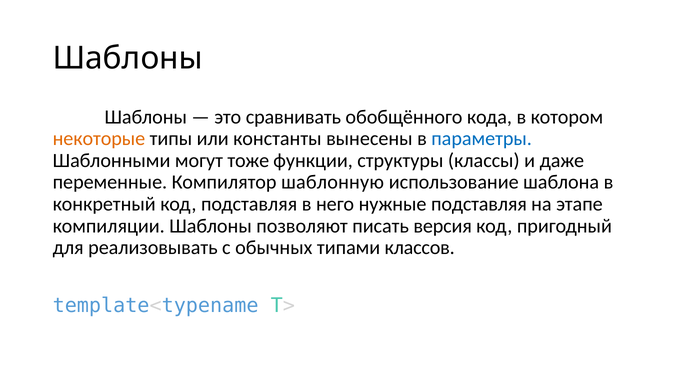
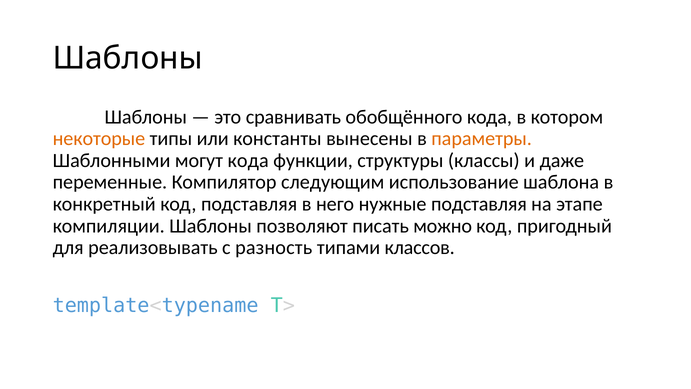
параметры colour: blue -> orange (482, 139)
могут тоже: тоже -> кода (248, 160)
шаблонную: шаблонную -> следующим (333, 182)
версия: версия -> можно (443, 226)
обычных: обычных -> разность (274, 247)
